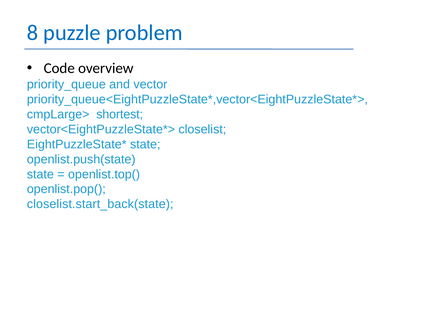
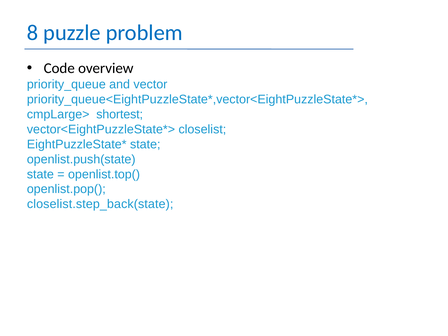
closelist.start_back(state: closelist.start_back(state -> closelist.step_back(state (100, 204)
